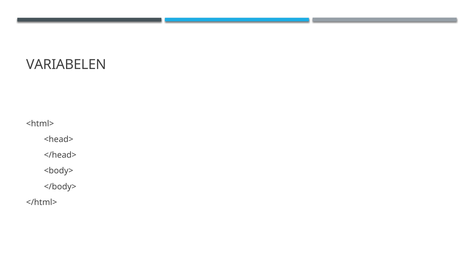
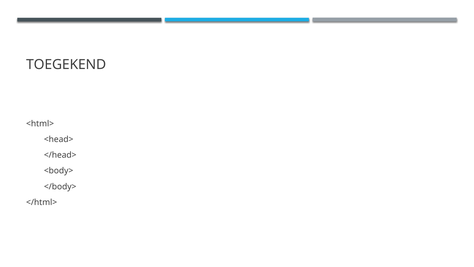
VARIABELEN: VARIABELEN -> TOEGEKEND (66, 64)
